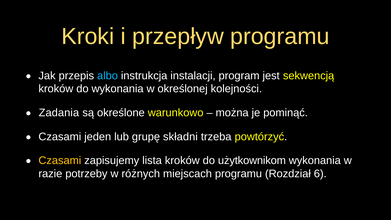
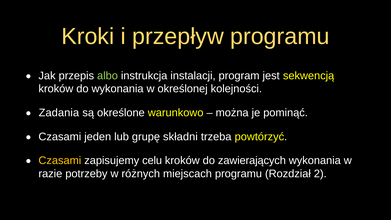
albo colour: light blue -> light green (107, 76)
lista: lista -> celu (152, 160)
użytkownikom: użytkownikom -> zawierających (252, 160)
6: 6 -> 2 (320, 174)
